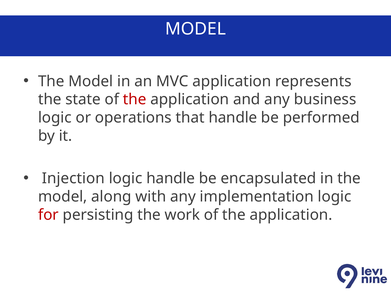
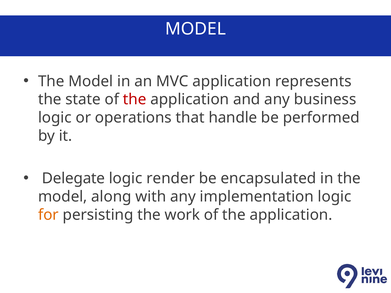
Injection: Injection -> Delegate (74, 179)
logic handle: handle -> render (171, 179)
for colour: red -> orange (48, 215)
